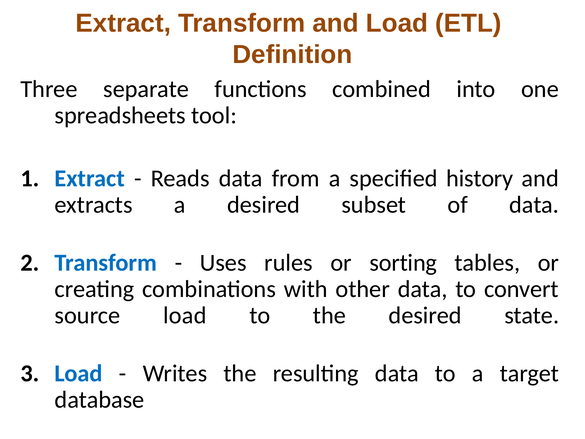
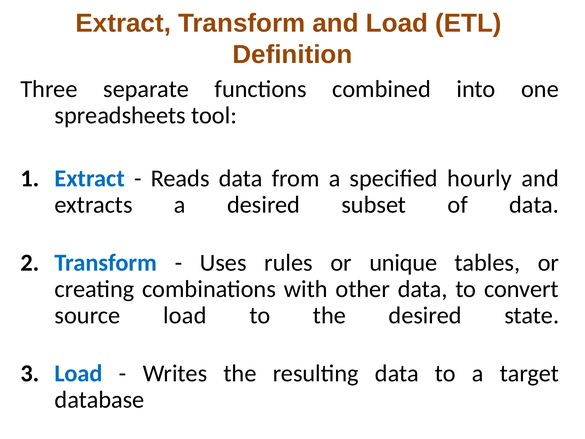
history: history -> hourly (480, 178)
sorting: sorting -> unique (403, 263)
